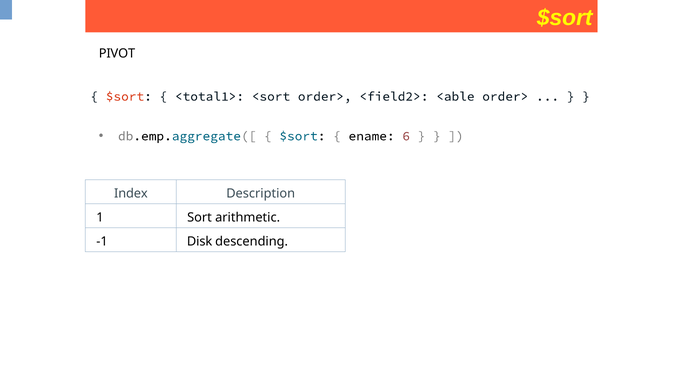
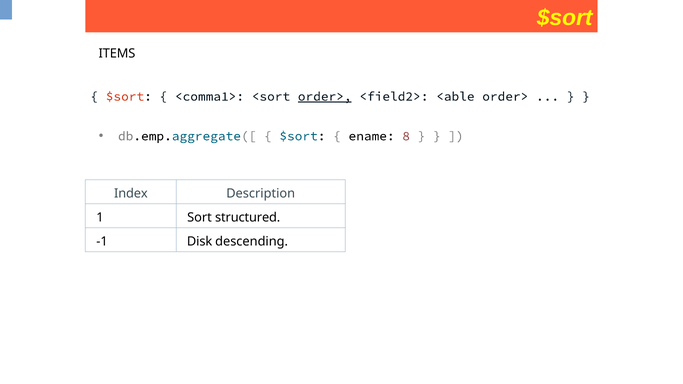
PIVOT: PIVOT -> ITEMS (117, 54)
<total1>: <total1> -> <comma1> (209, 96)
order> underline: none -> present (325, 96)
6: 6 -> 8 (406, 136)
arithmetic: arithmetic -> structured (248, 218)
